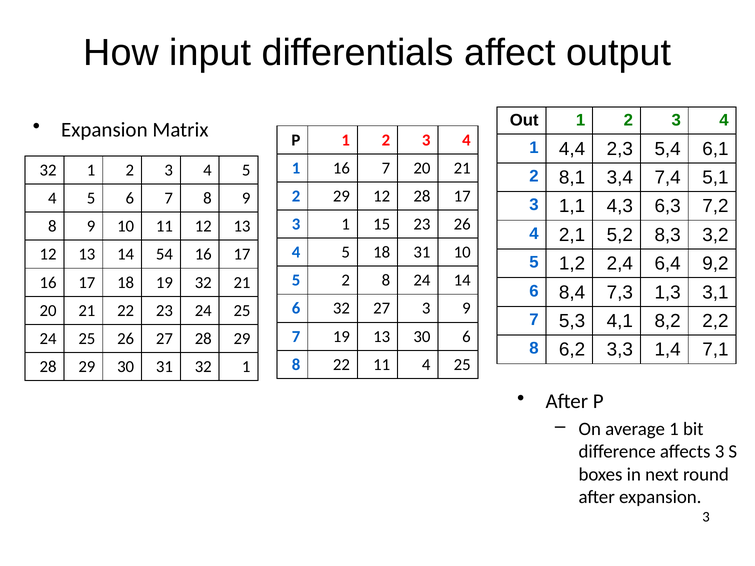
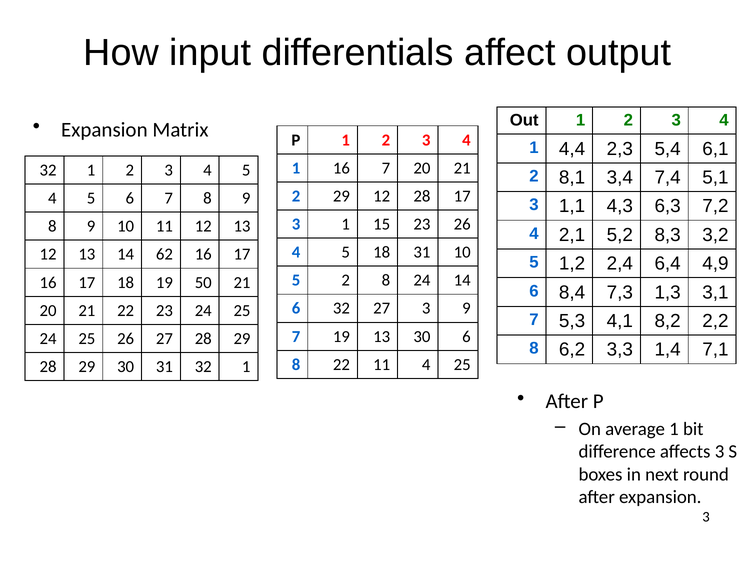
54: 54 -> 62 (164, 255)
9,2: 9,2 -> 4,9 (715, 264)
19 32: 32 -> 50 (203, 283)
